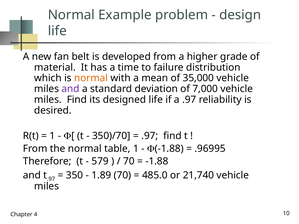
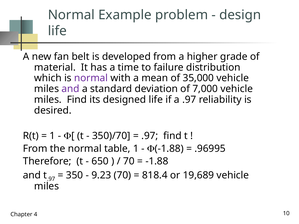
normal colour: orange -> purple (91, 78)
579: 579 -> 650 (100, 161)
1.89: 1.89 -> 9.23 (101, 175)
485.0: 485.0 -> 818.4 (155, 175)
21,740: 21,740 -> 19,689 (198, 175)
